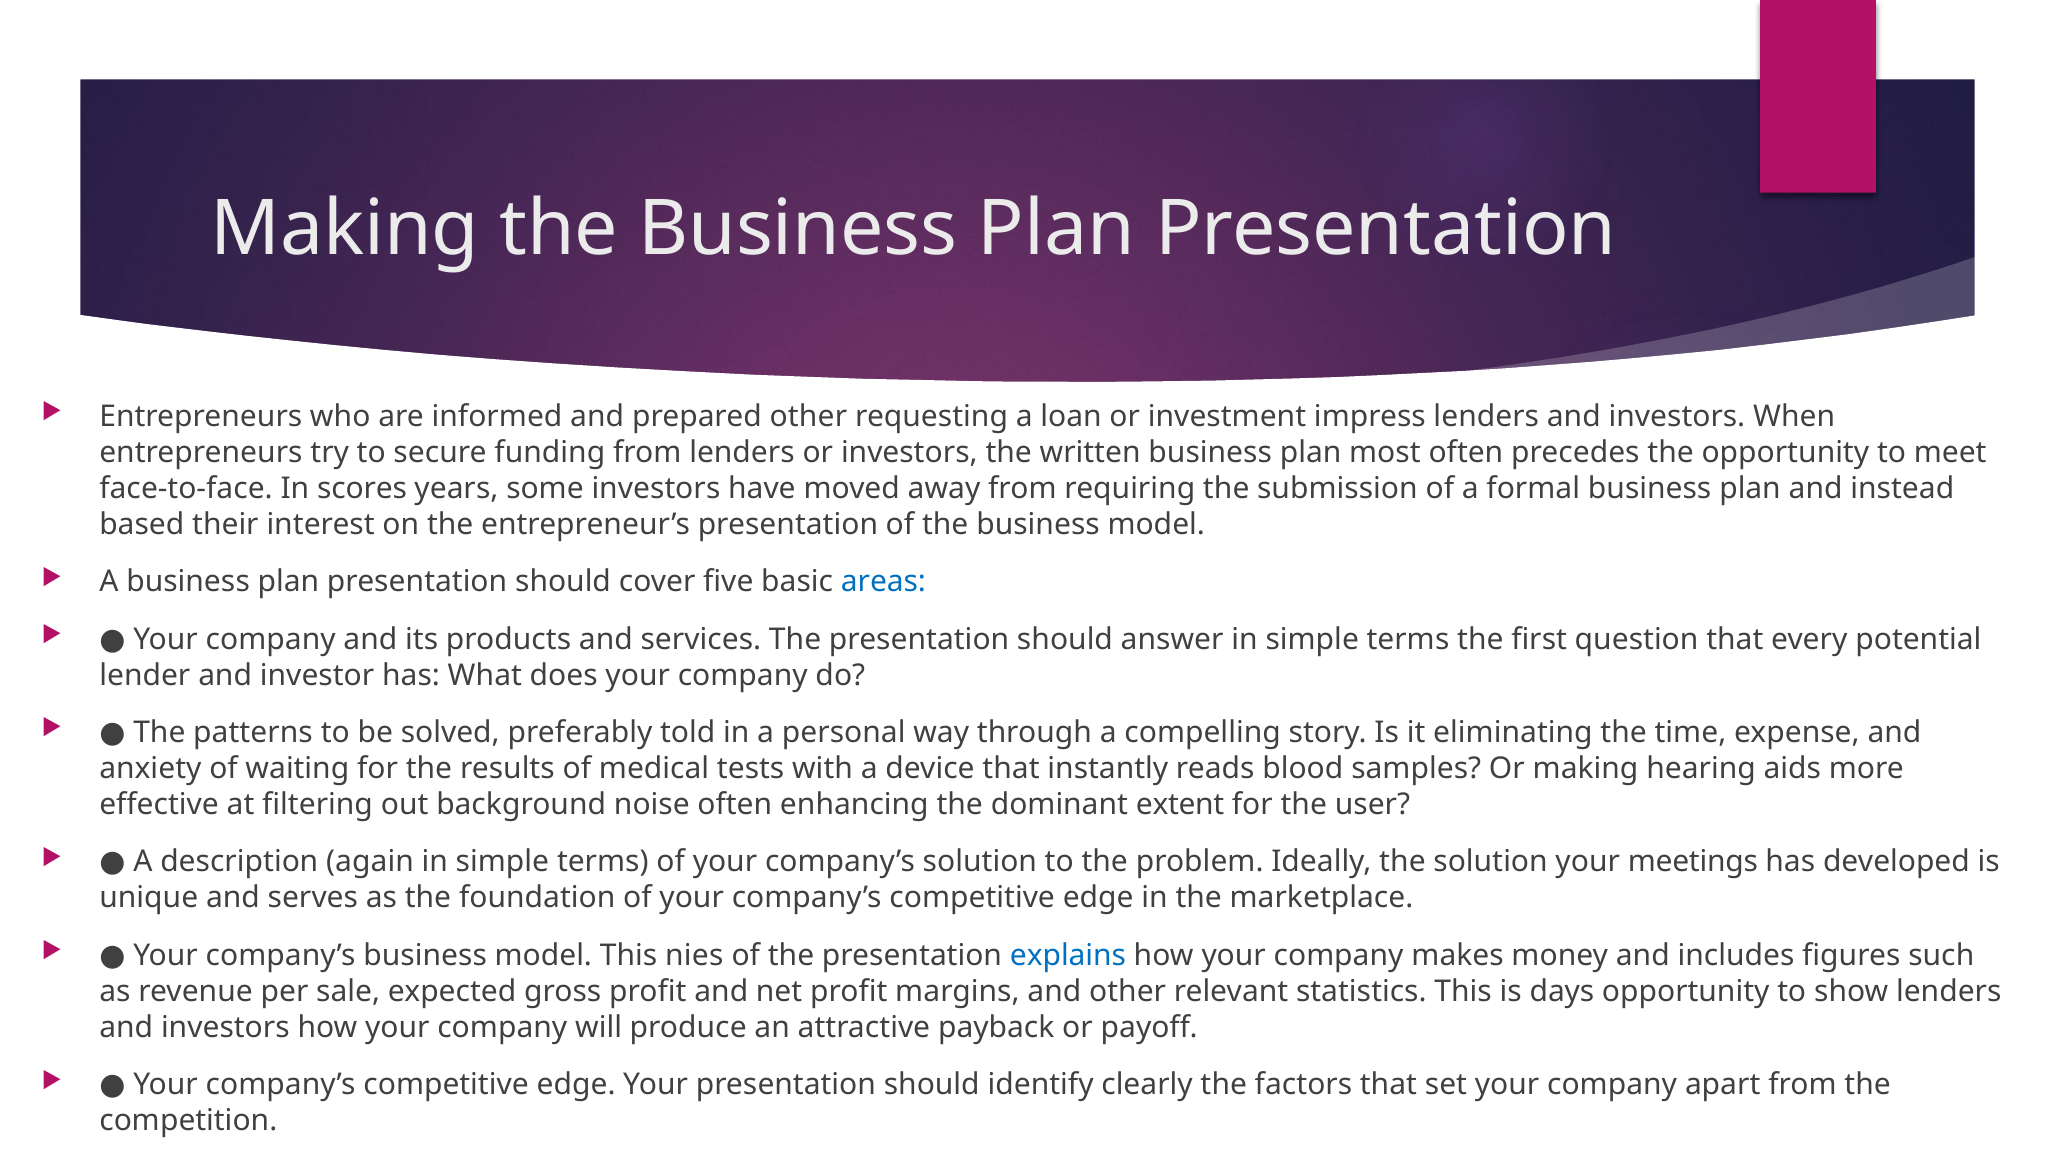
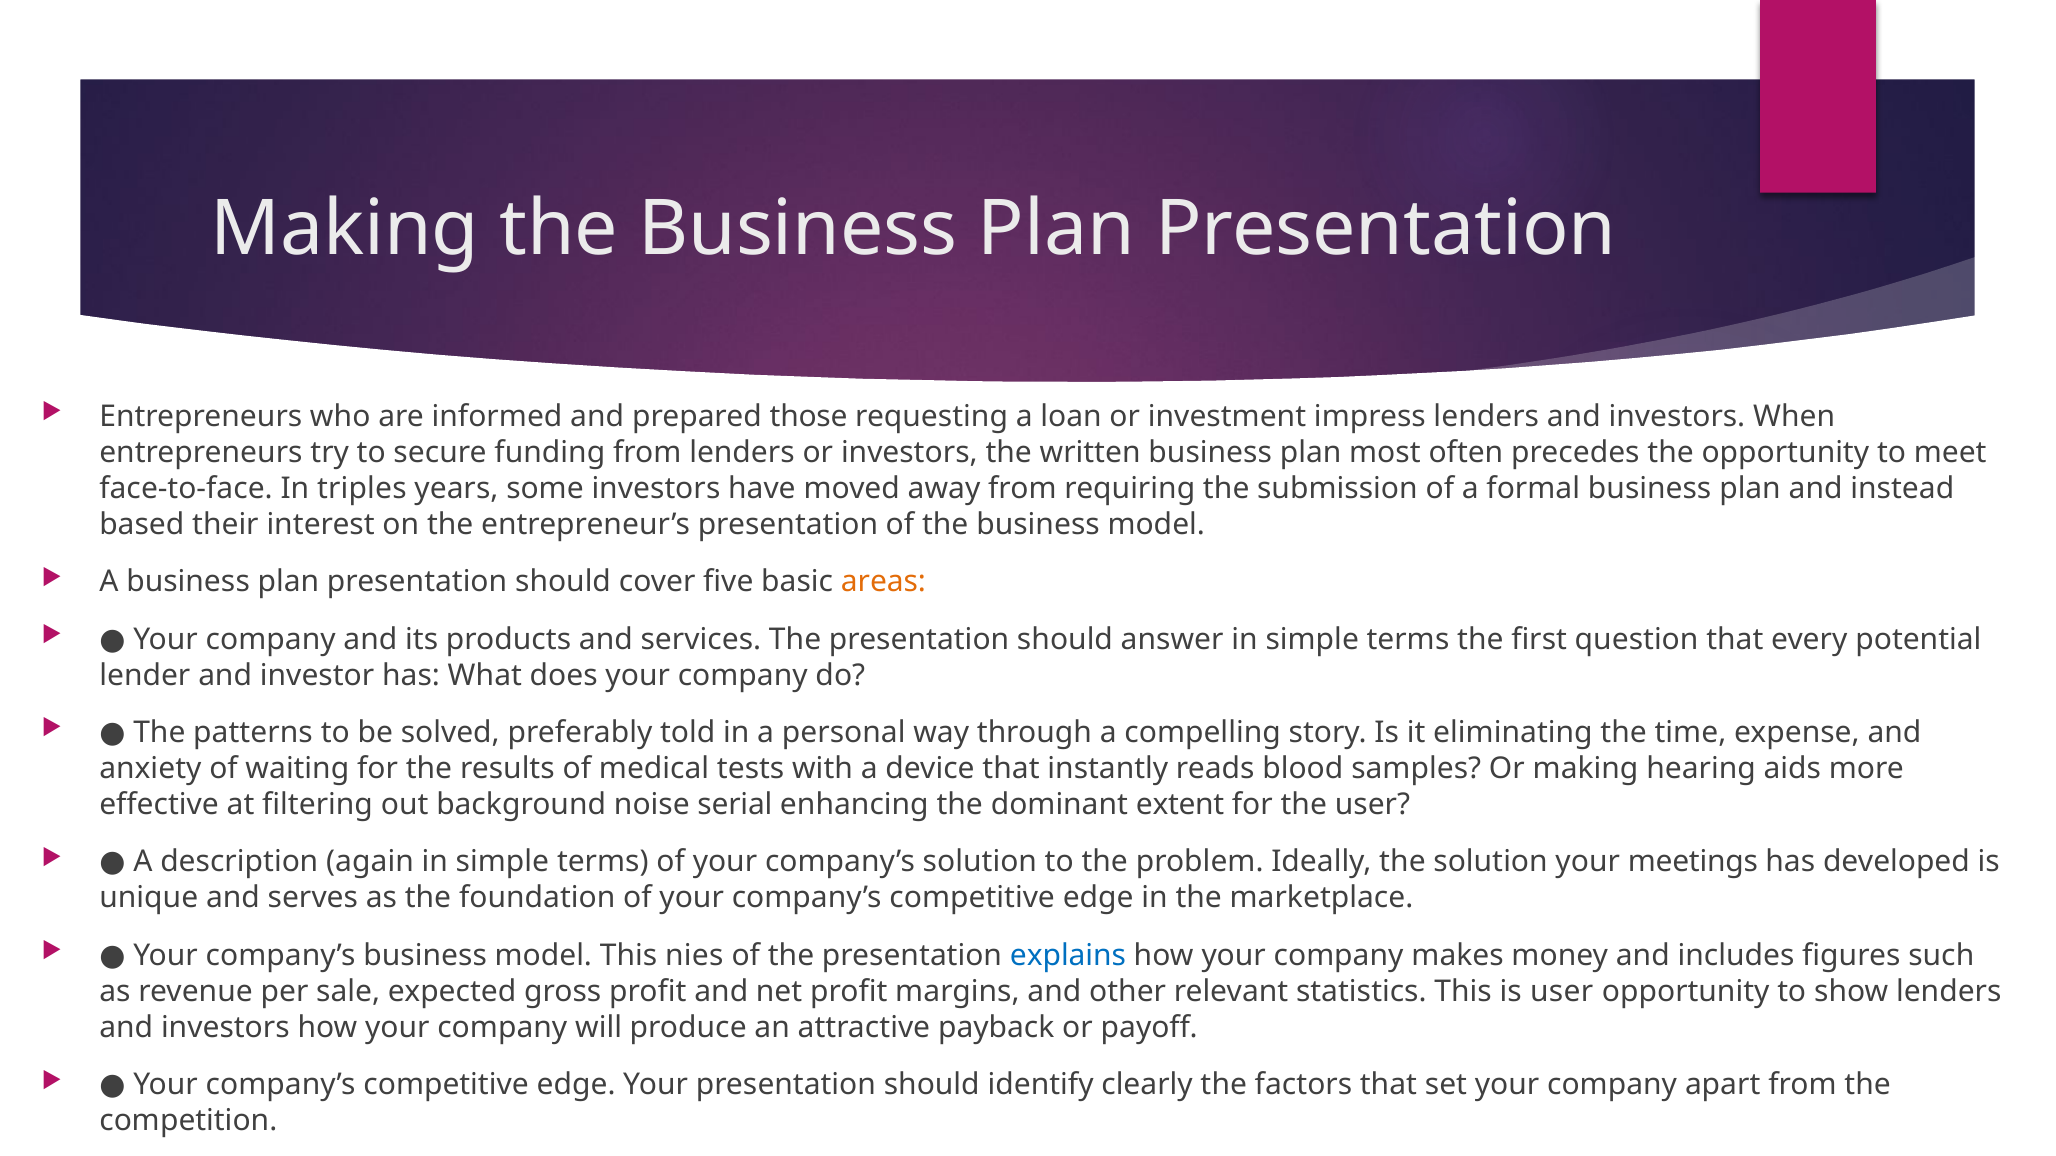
prepared other: other -> those (809, 417)
scores: scores -> triples (362, 489)
areas colour: blue -> orange (883, 582)
noise often: often -> serial (735, 805)
is days: days -> user (1562, 992)
